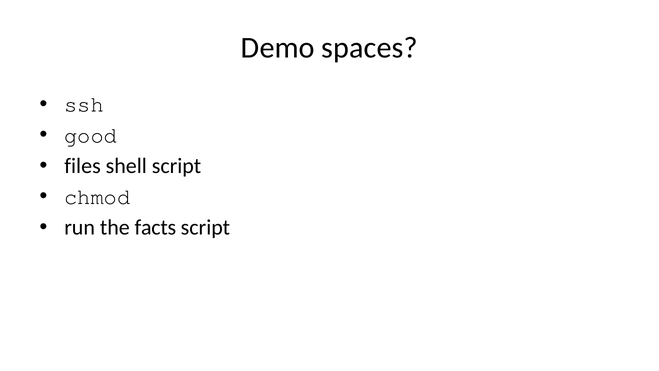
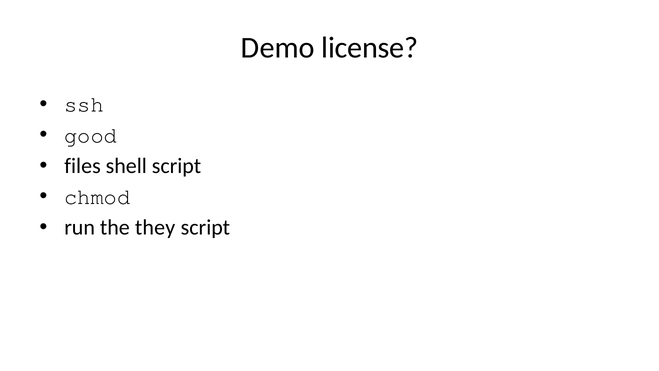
spaces: spaces -> license (370, 48)
facts: facts -> they (155, 227)
